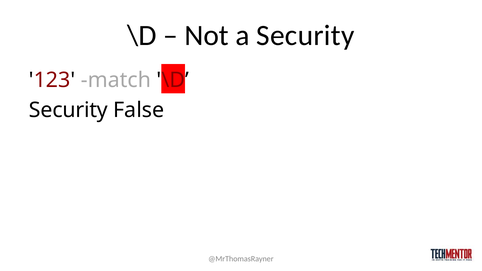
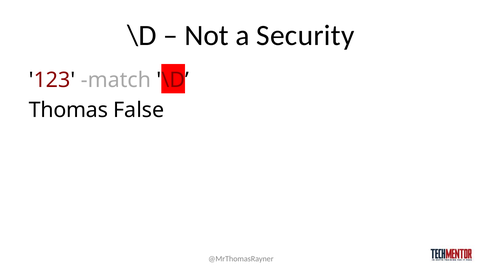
Security: Security -> Thomas (68, 110)
